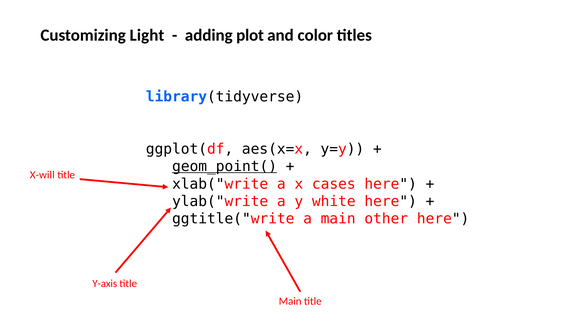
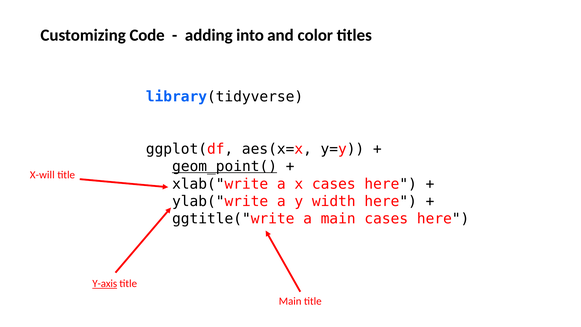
Light: Light -> Code (147, 35)
plot: plot -> into (250, 35)
white: white -> width (334, 201)
main other: other -> cases (386, 219)
Y-axis underline: none -> present (105, 283)
